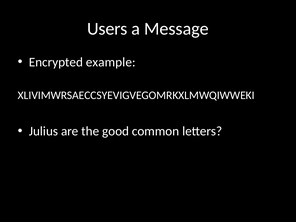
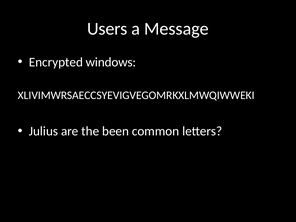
example: example -> windows (111, 62)
good: good -> been (116, 131)
